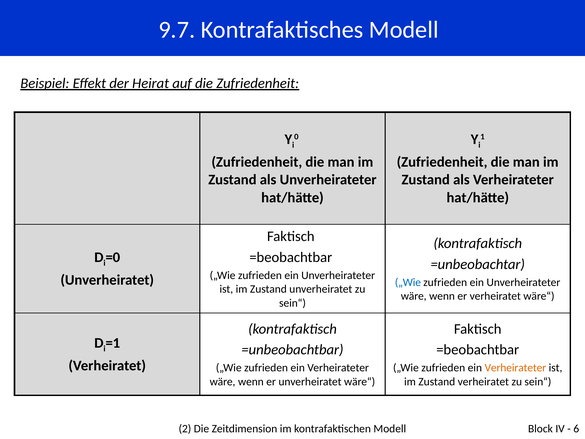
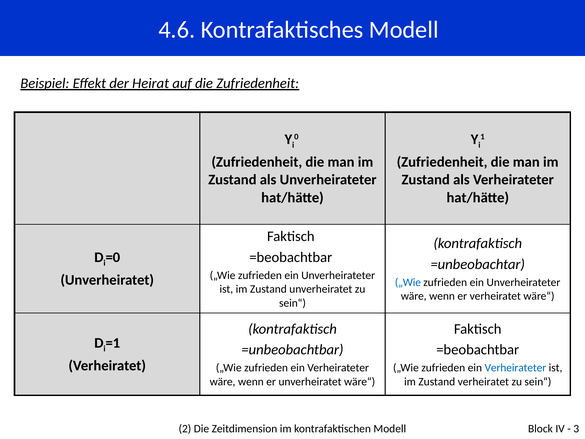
9.7: 9.7 -> 4.6 (177, 30)
Verheirateter colour: orange -> blue (515, 368)
6: 6 -> 3 (576, 429)
